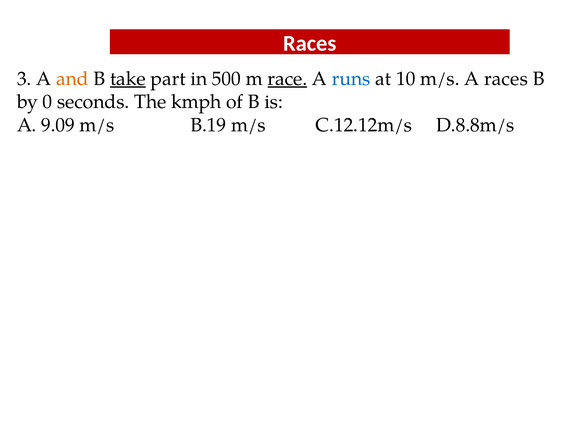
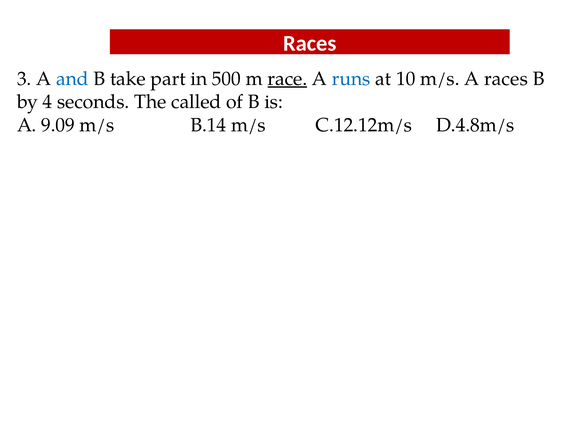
and colour: orange -> blue (72, 79)
take underline: present -> none (128, 79)
0: 0 -> 4 (47, 102)
kmph: kmph -> called (196, 102)
B.19: B.19 -> B.14 (208, 125)
D.8.8m/s: D.8.8m/s -> D.4.8m/s (475, 125)
